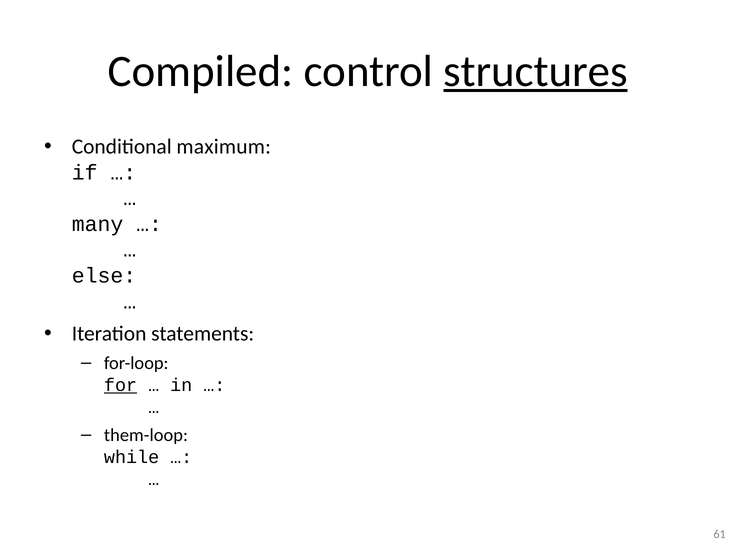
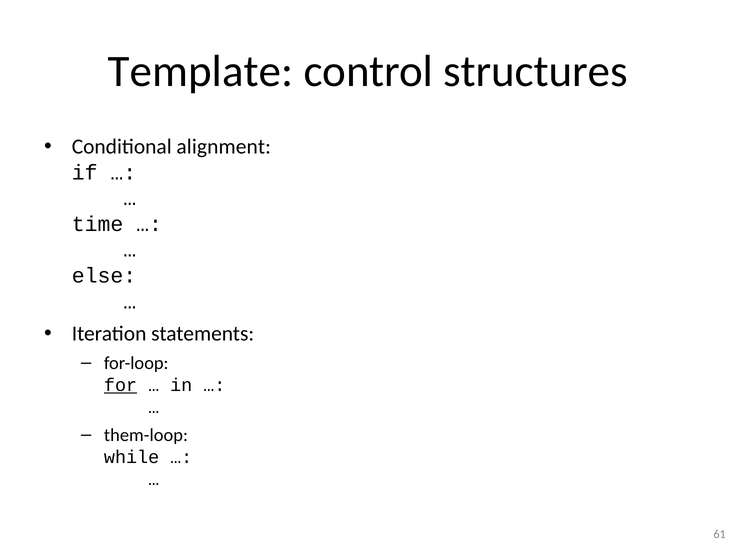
Compiled: Compiled -> Template (201, 71)
structures underline: present -> none (536, 71)
maximum: maximum -> alignment (224, 147)
many: many -> time (98, 224)
